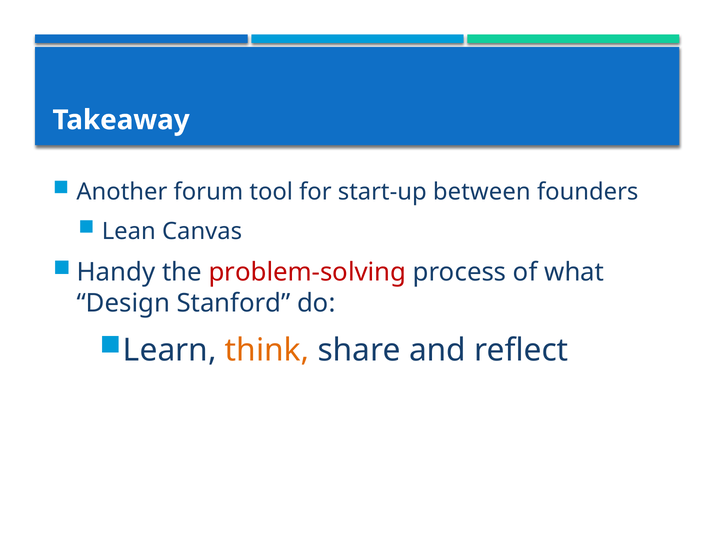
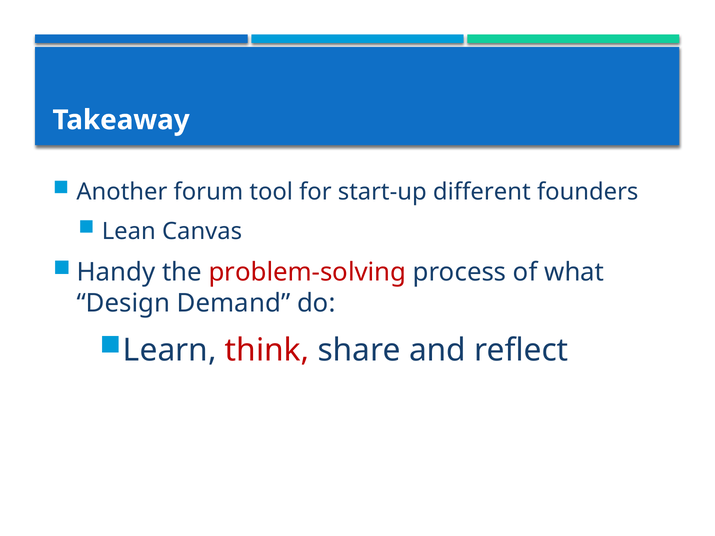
between: between -> different (482, 192)
Stanford: Stanford -> Demand (233, 303)
think colour: orange -> red (267, 351)
